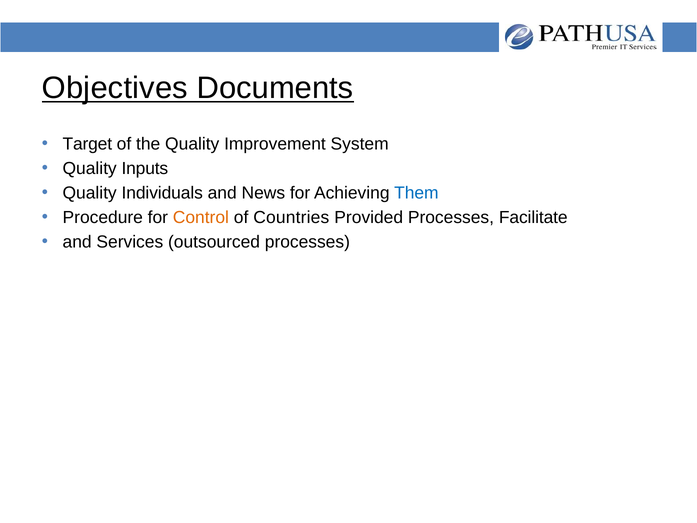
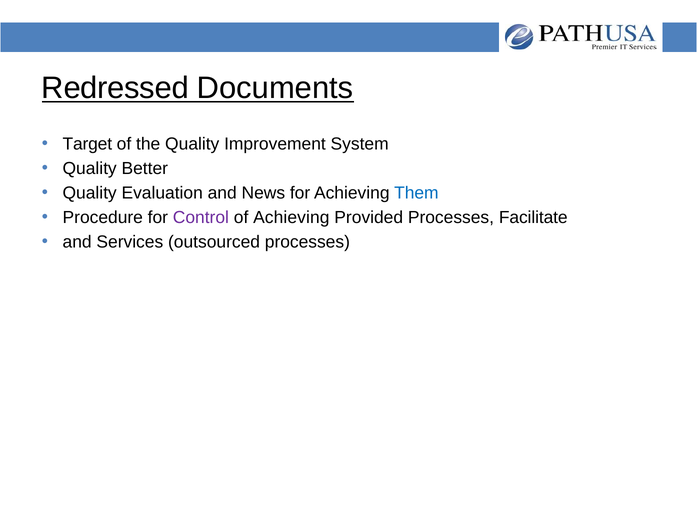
Objectives: Objectives -> Redressed (115, 88)
Inputs: Inputs -> Better (145, 168)
Individuals: Individuals -> Evaluation (162, 193)
Control colour: orange -> purple (201, 217)
of Countries: Countries -> Achieving (291, 217)
